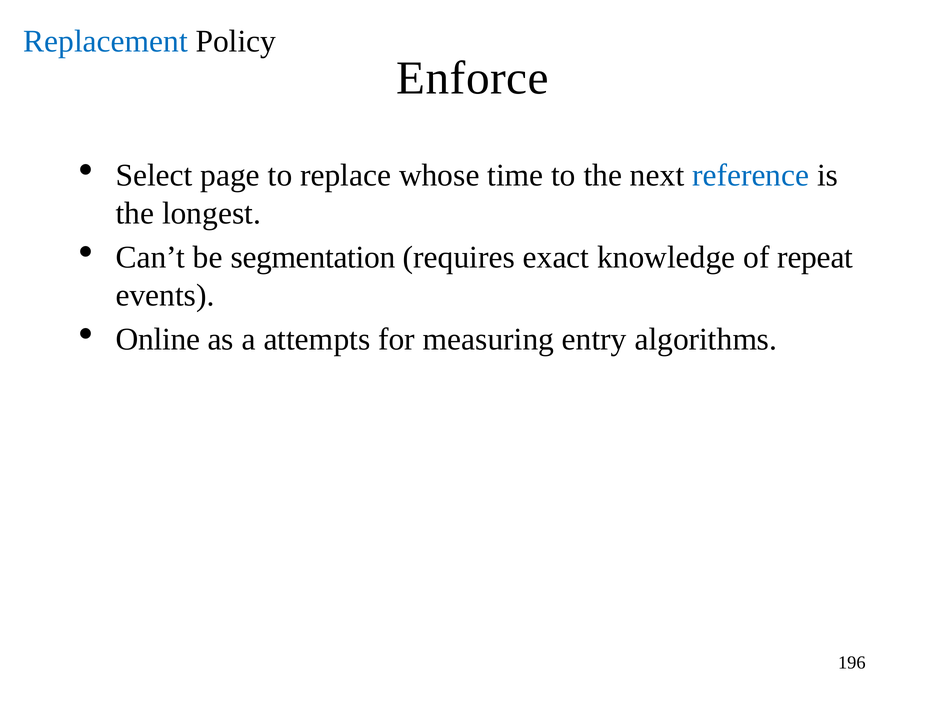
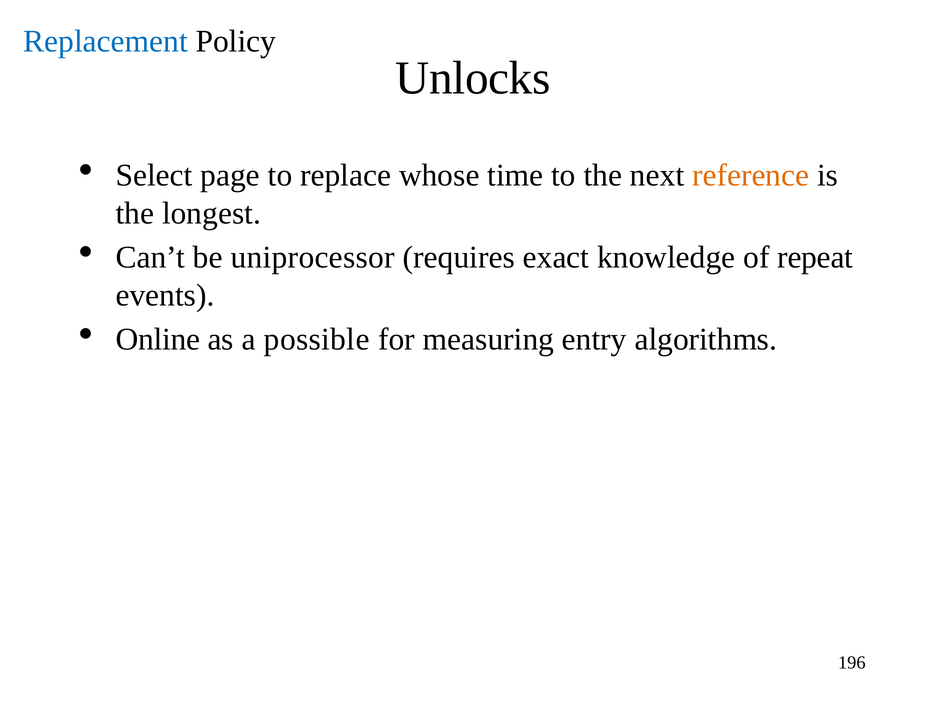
Enforce: Enforce -> Unlocks (473, 78)
reference colour: blue -> orange (751, 176)
segmentation: segmentation -> uniprocessor (313, 258)
attempts: attempts -> possible (317, 340)
